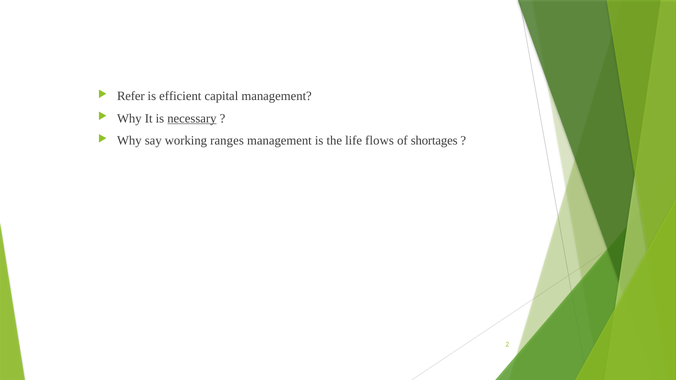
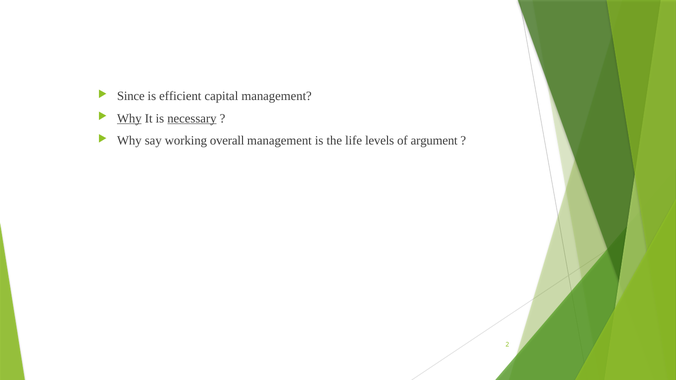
Refer: Refer -> Since (131, 96)
Why underline: none -> present (129, 118)
ranges: ranges -> overall (227, 141)
flows: flows -> levels (380, 141)
shortages: shortages -> argument (434, 141)
